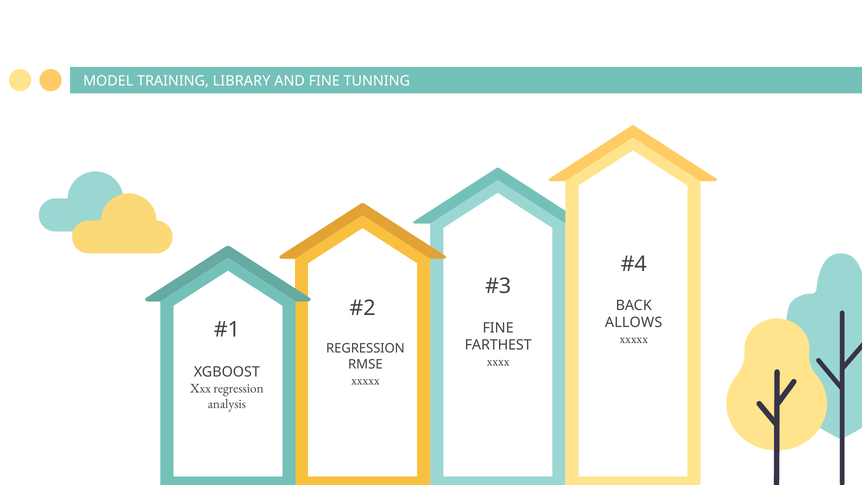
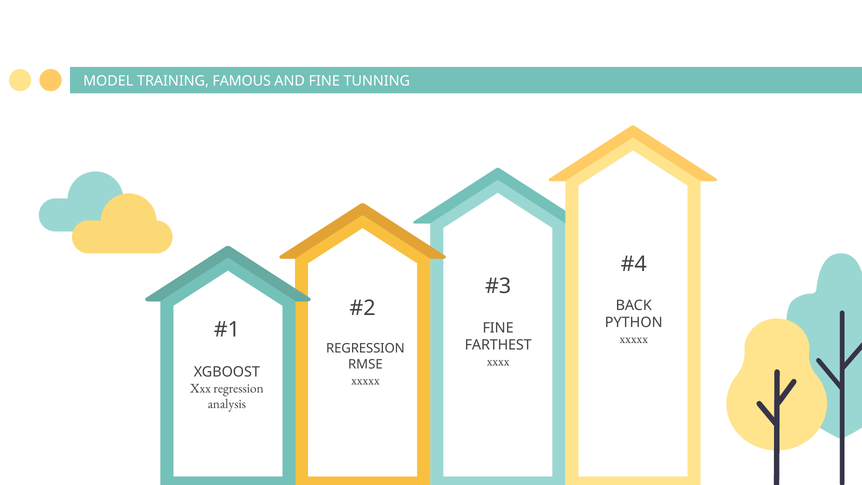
LIBRARY: LIBRARY -> FAMOUS (242, 81)
ALLOWS: ALLOWS -> PYTHON (634, 323)
